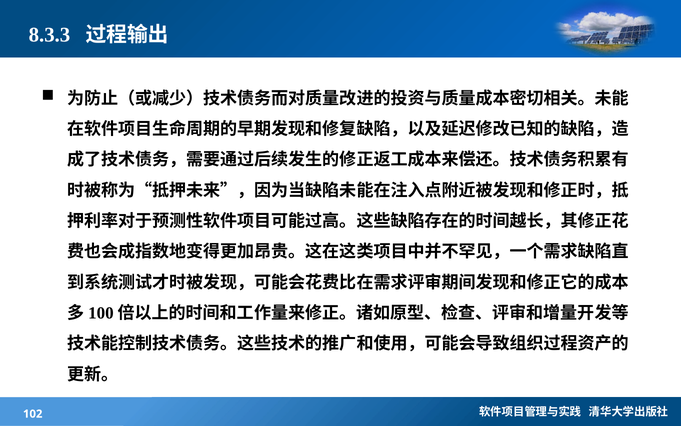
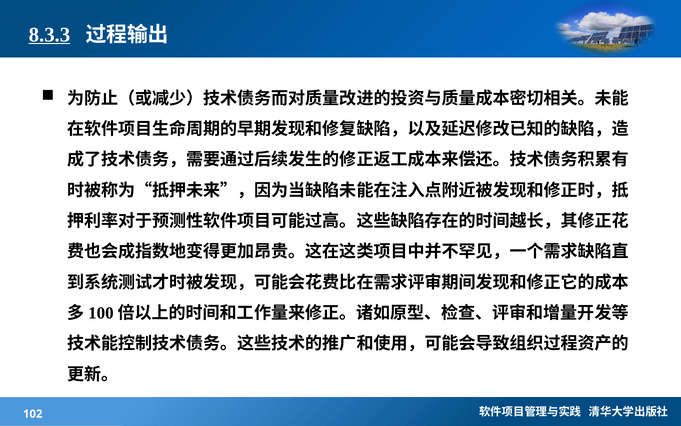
8.3.3 underline: none -> present (49, 35)
